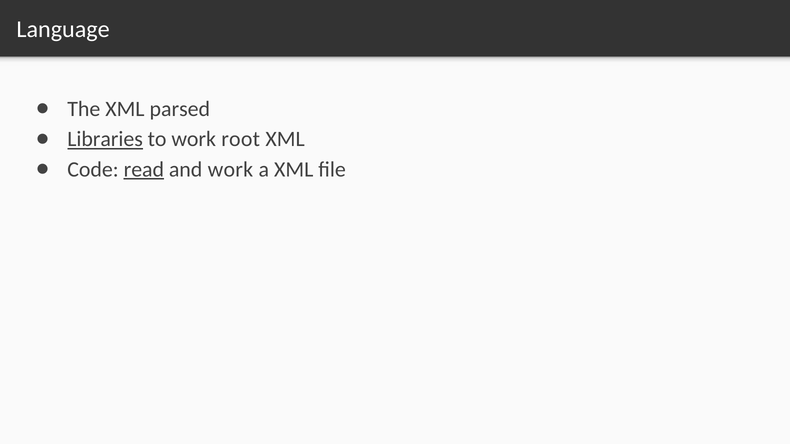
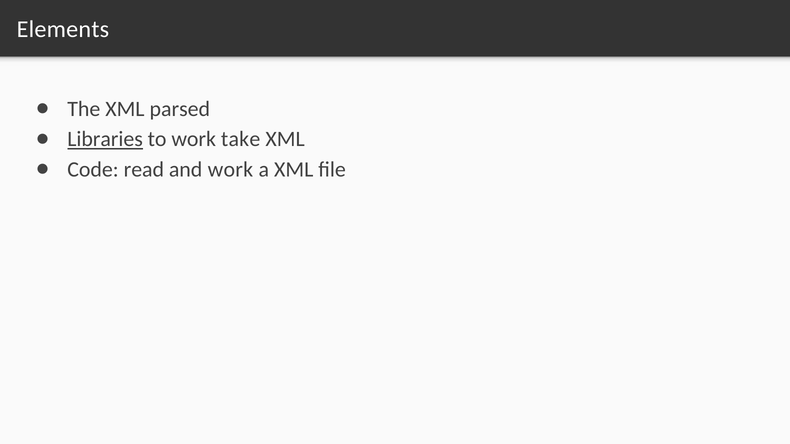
Language: Language -> Elements (63, 29)
root: root -> take (241, 139)
read underline: present -> none (144, 170)
